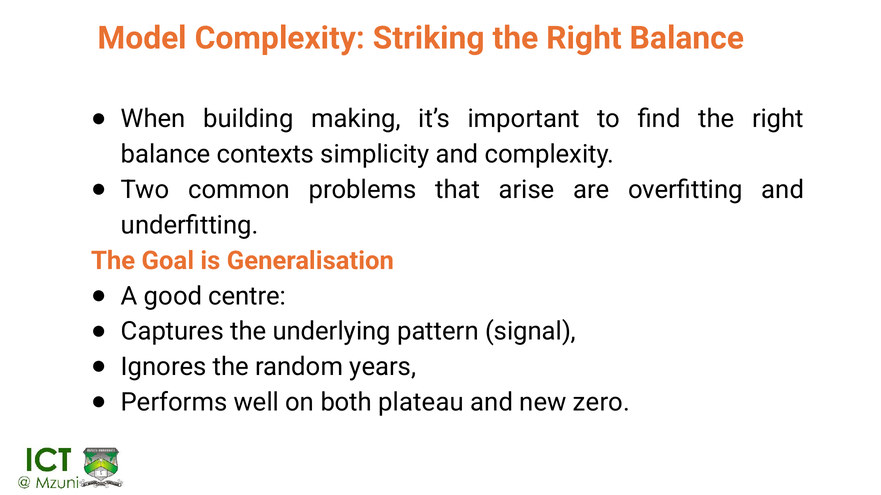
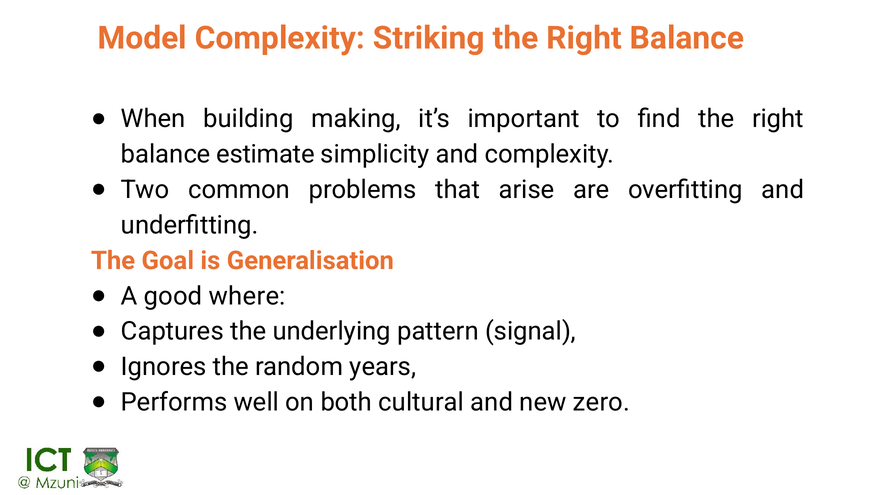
contexts: contexts -> estimate (266, 155)
centre: centre -> where (247, 296)
plateau: plateau -> cultural (421, 403)
